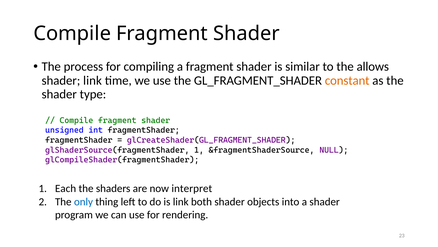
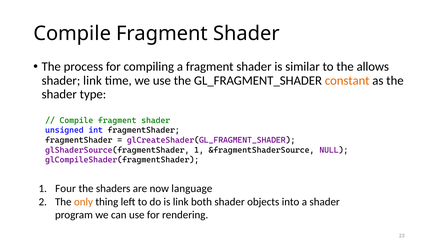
Each: Each -> Four (66, 188)
interpret: interpret -> language (192, 188)
only colour: blue -> orange (83, 201)
